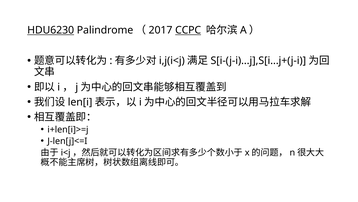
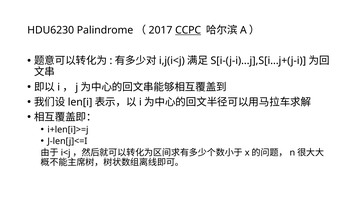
HDU6230 underline: present -> none (51, 30)
